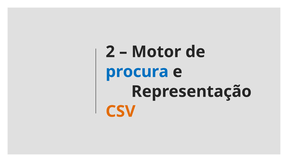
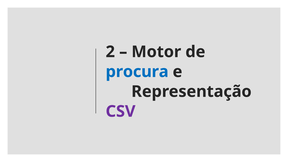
CSV colour: orange -> purple (121, 111)
